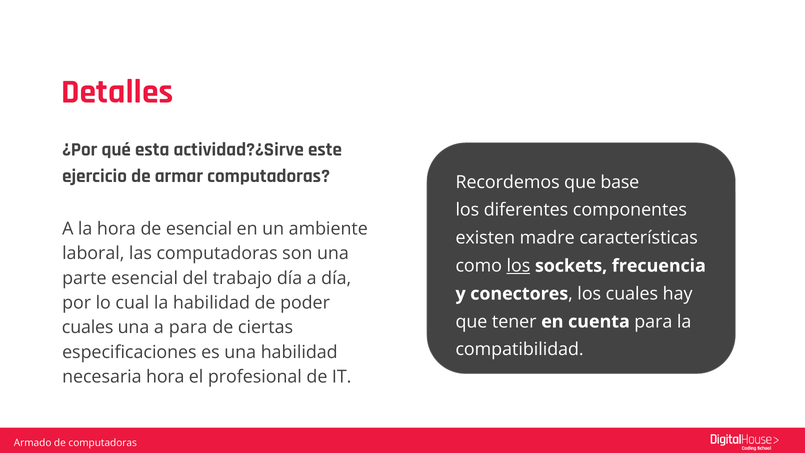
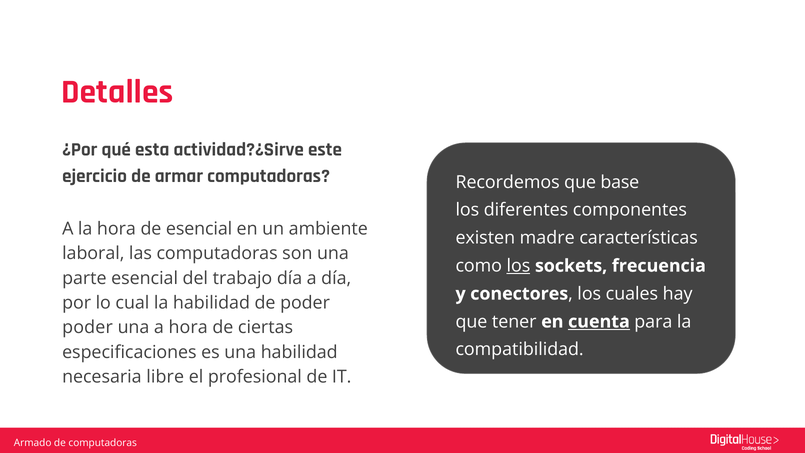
cuenta underline: none -> present (599, 322)
cuales: cuales -> poder (87, 327)
a para: para -> hora (188, 327)
necesaria hora: hora -> libre (165, 377)
